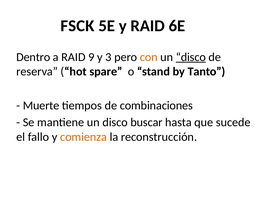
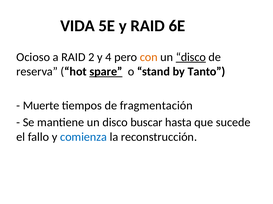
FSCK: FSCK -> VIDA (78, 26)
Dentro: Dentro -> Ocioso (33, 57)
9: 9 -> 2 (91, 57)
3: 3 -> 4 (108, 57)
spare underline: none -> present (106, 72)
combinaciones: combinaciones -> fragmentación (156, 106)
comienza colour: orange -> blue (84, 137)
